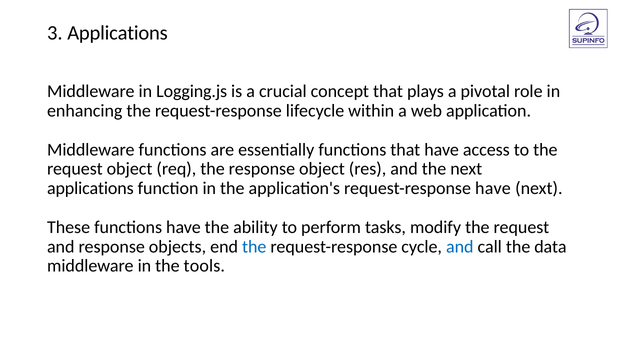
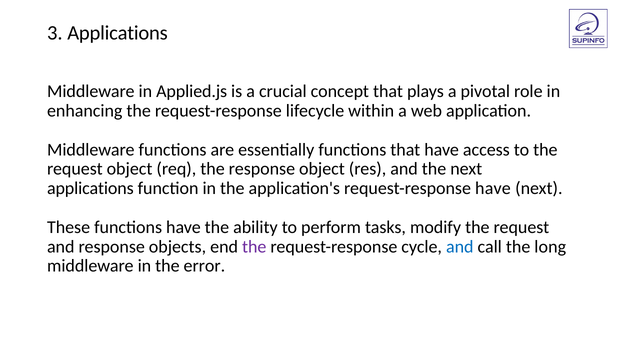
Logging.js: Logging.js -> Applied.js (192, 91)
the colour: blue -> purple (254, 247)
data: data -> long (550, 247)
tools: tools -> error (204, 266)
